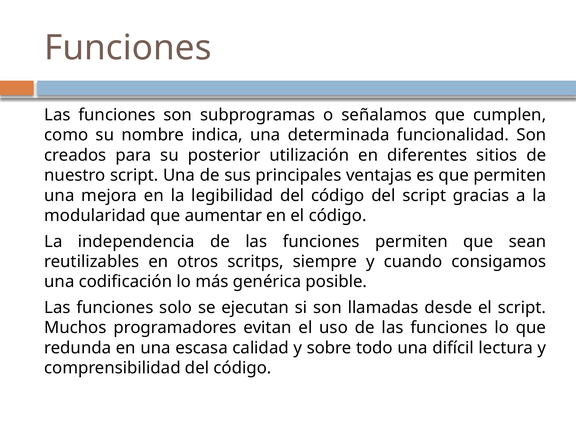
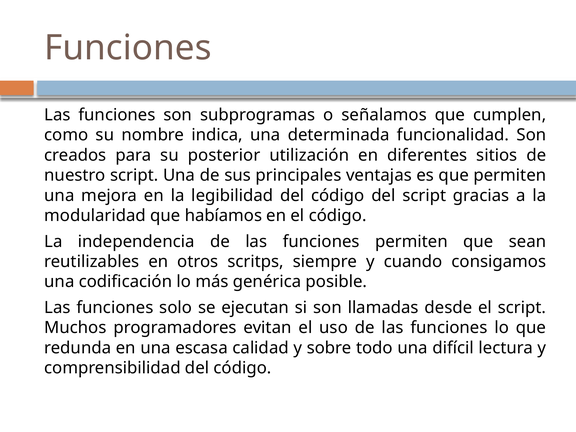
aumentar: aumentar -> habíamos (223, 216)
